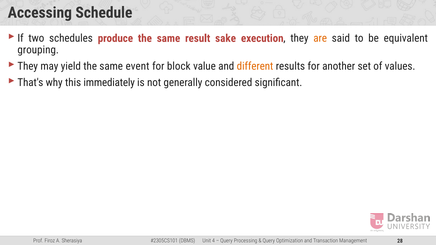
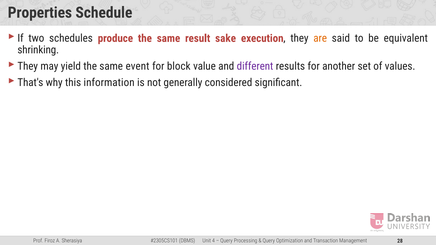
Accessing: Accessing -> Properties (40, 13)
grouping: grouping -> shrinking (38, 50)
different colour: orange -> purple (255, 66)
immediately: immediately -> information (109, 83)
